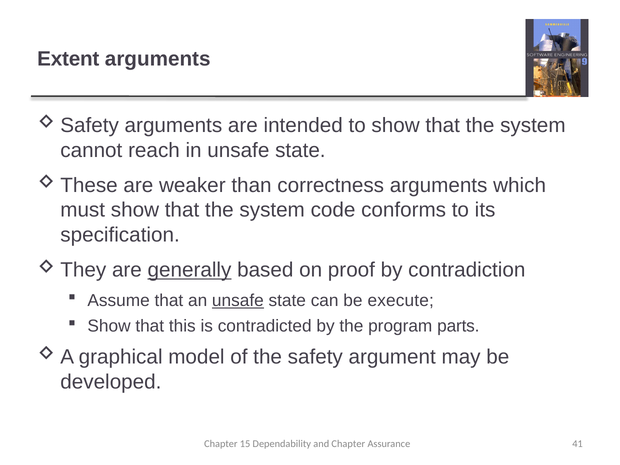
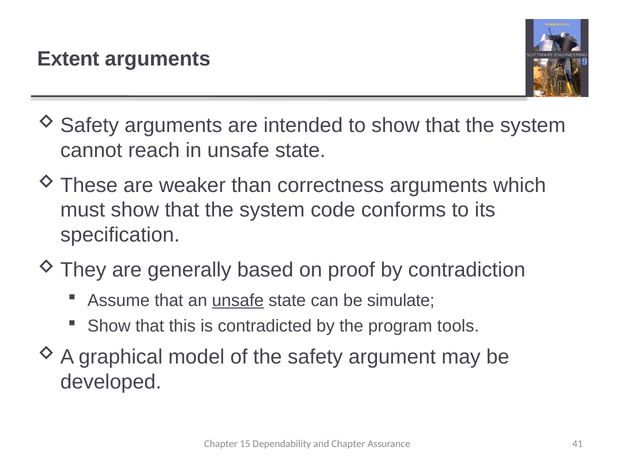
generally underline: present -> none (189, 270)
execute: execute -> simulate (401, 300)
parts: parts -> tools (458, 326)
